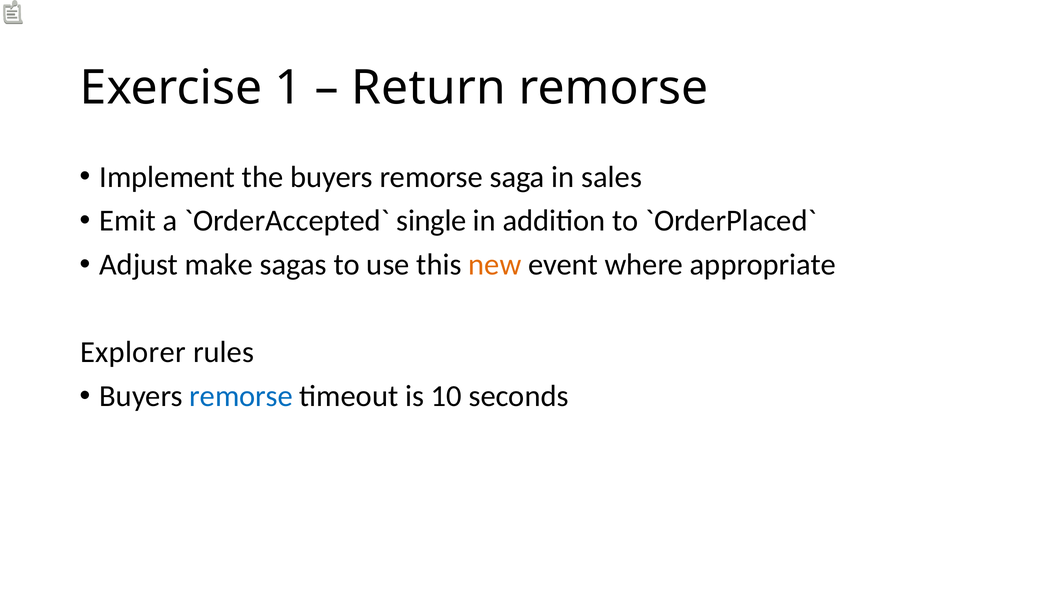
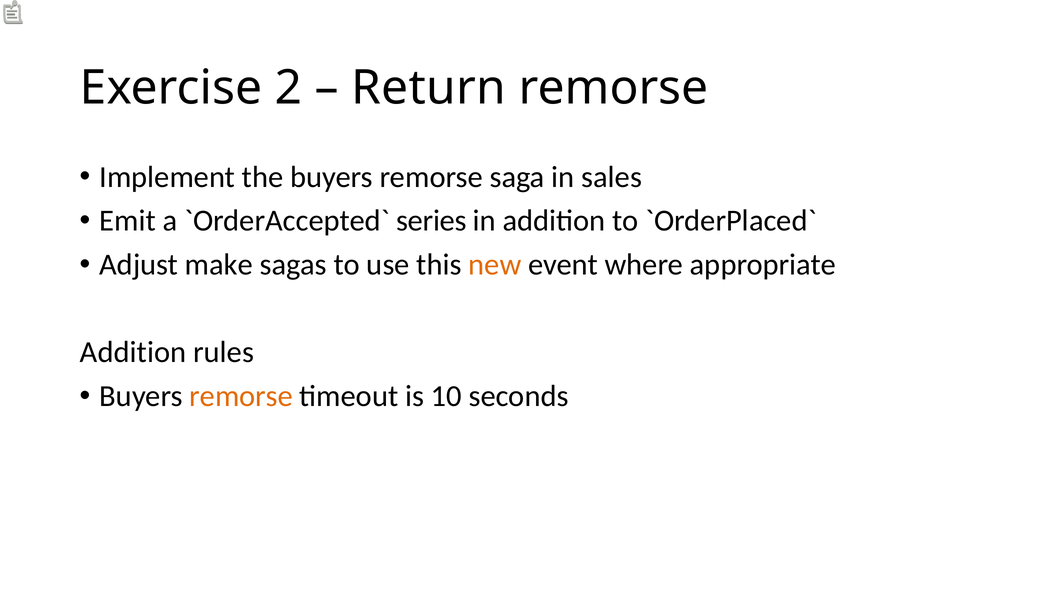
1: 1 -> 2 (288, 88)
single: single -> series (431, 221)
Explorer: Explorer -> Addition (133, 352)
remorse colour: blue -> orange (241, 396)
